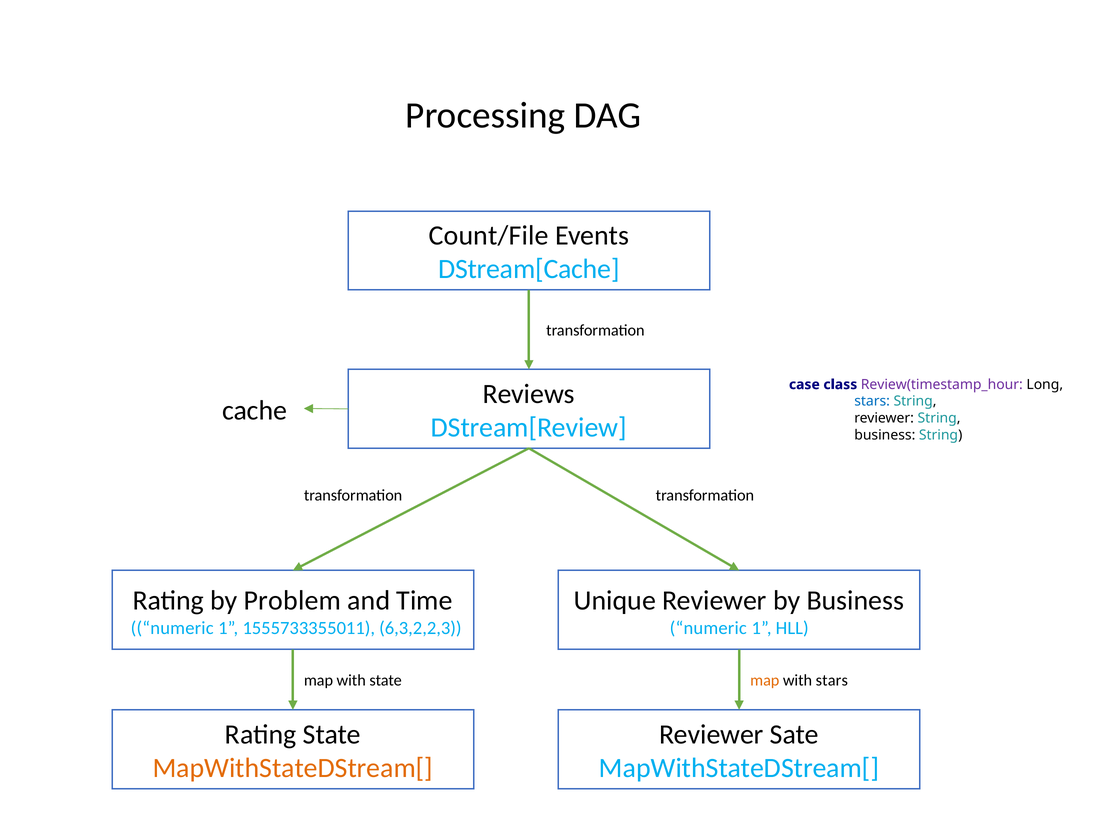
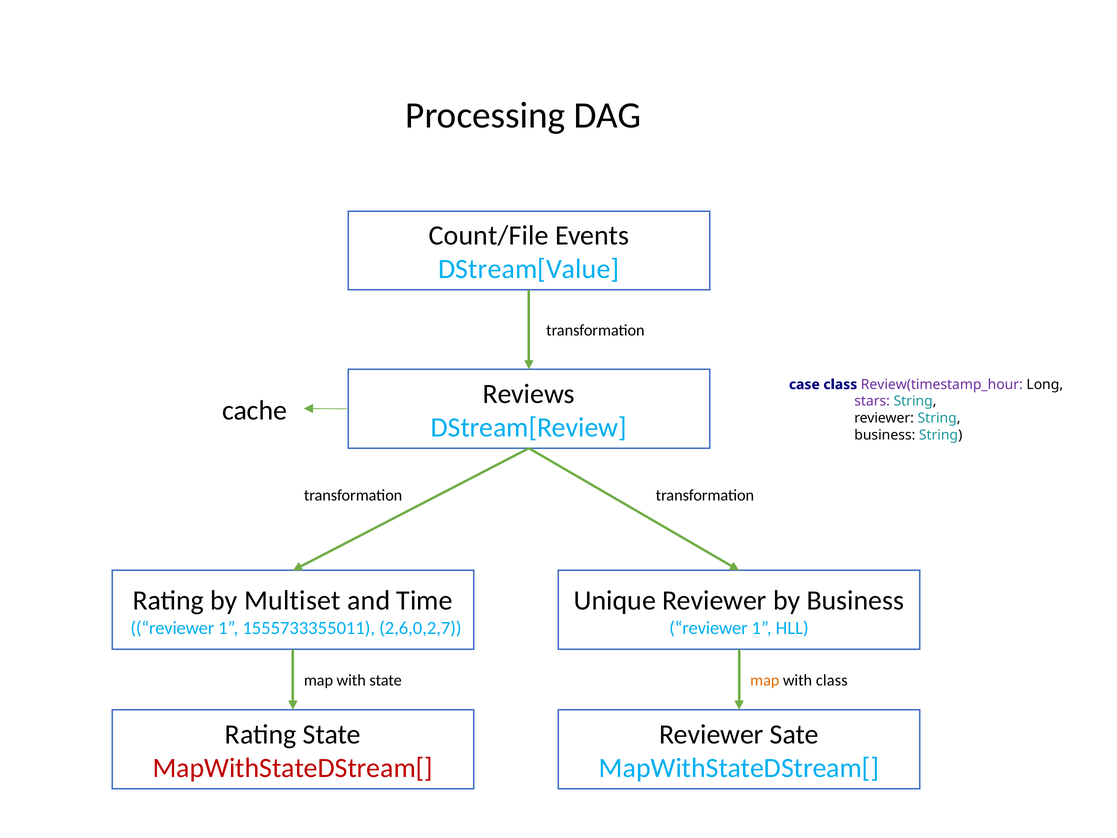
DStream[Cache: DStream[Cache -> DStream[Value (529, 269)
stars colour: blue -> purple (872, 401)
Problem: Problem -> Multiset (292, 600)
numeric: numeric -> reviewer (172, 628)
6,3,2,2,3: 6,3,2,2,3 -> 2,6,0,2,7 (420, 628)
numeric: numeric -> reviewer (708, 628)
with stars: stars -> class (832, 680)
MapWithStateDStream[ colour: orange -> red (293, 768)
